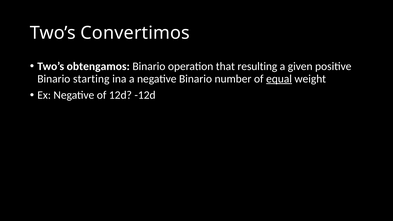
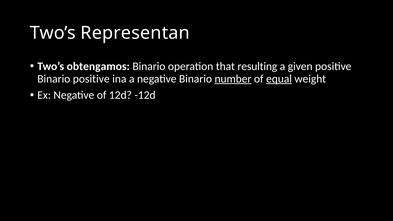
Convertimos: Convertimos -> Representan (135, 33)
Binario starting: starting -> positive (91, 79)
number underline: none -> present (233, 79)
